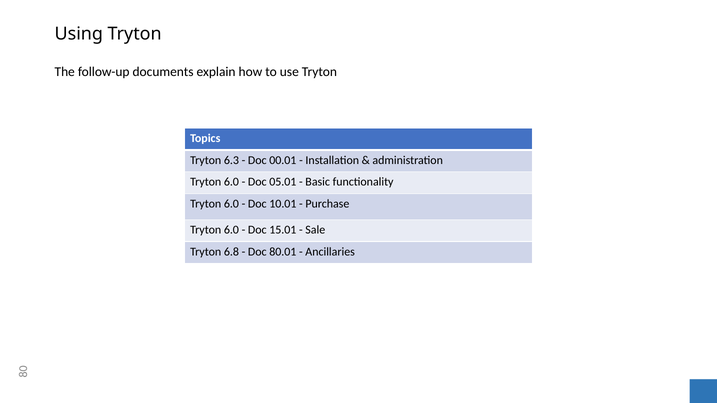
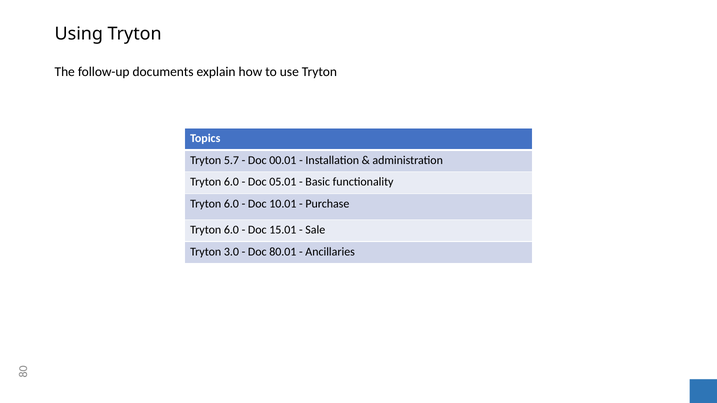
6.3: 6.3 -> 5.7 (231, 160)
6.8: 6.8 -> 3.0 (231, 252)
